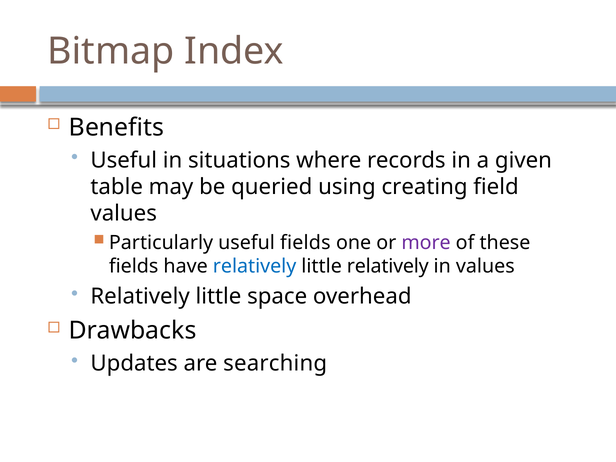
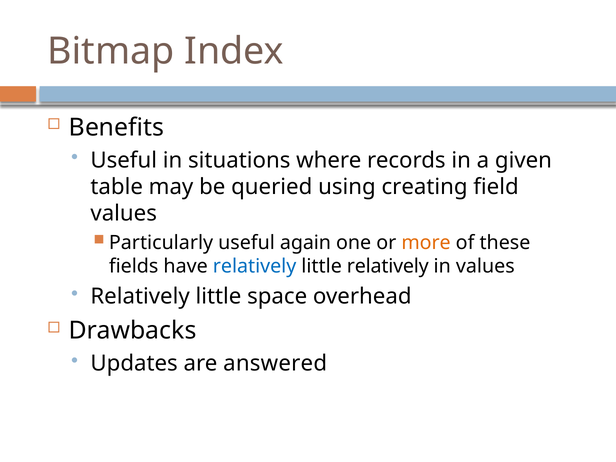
useful fields: fields -> again (305, 243)
more colour: purple -> orange (426, 243)
searching: searching -> answered (275, 364)
